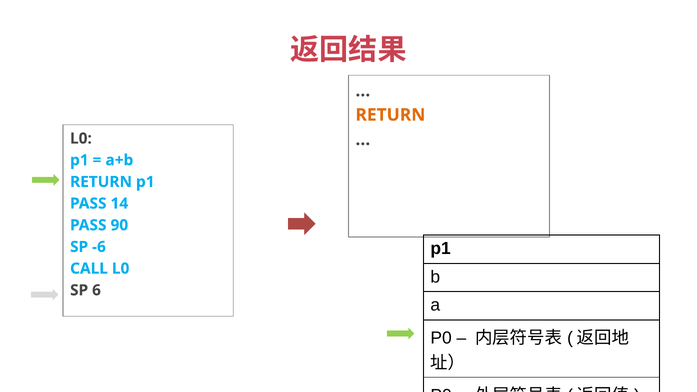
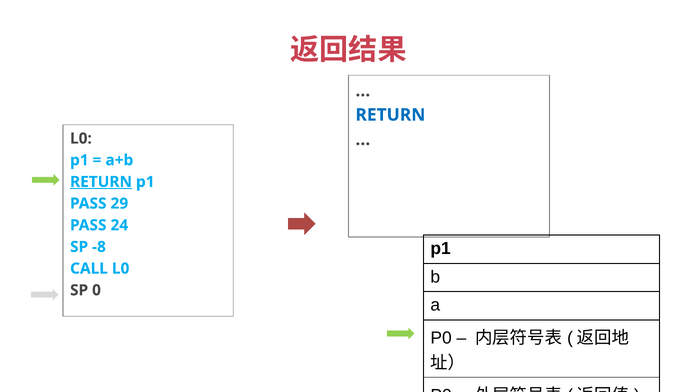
RETURN colour: orange -> blue (390, 115)
RETURN underline: none -> present (101, 182)
14: 14 -> 29 (119, 204)
90: 90 -> 24 (119, 225)
-6: -6 -> -8 (99, 247)
6: 6 -> 0 (97, 290)
